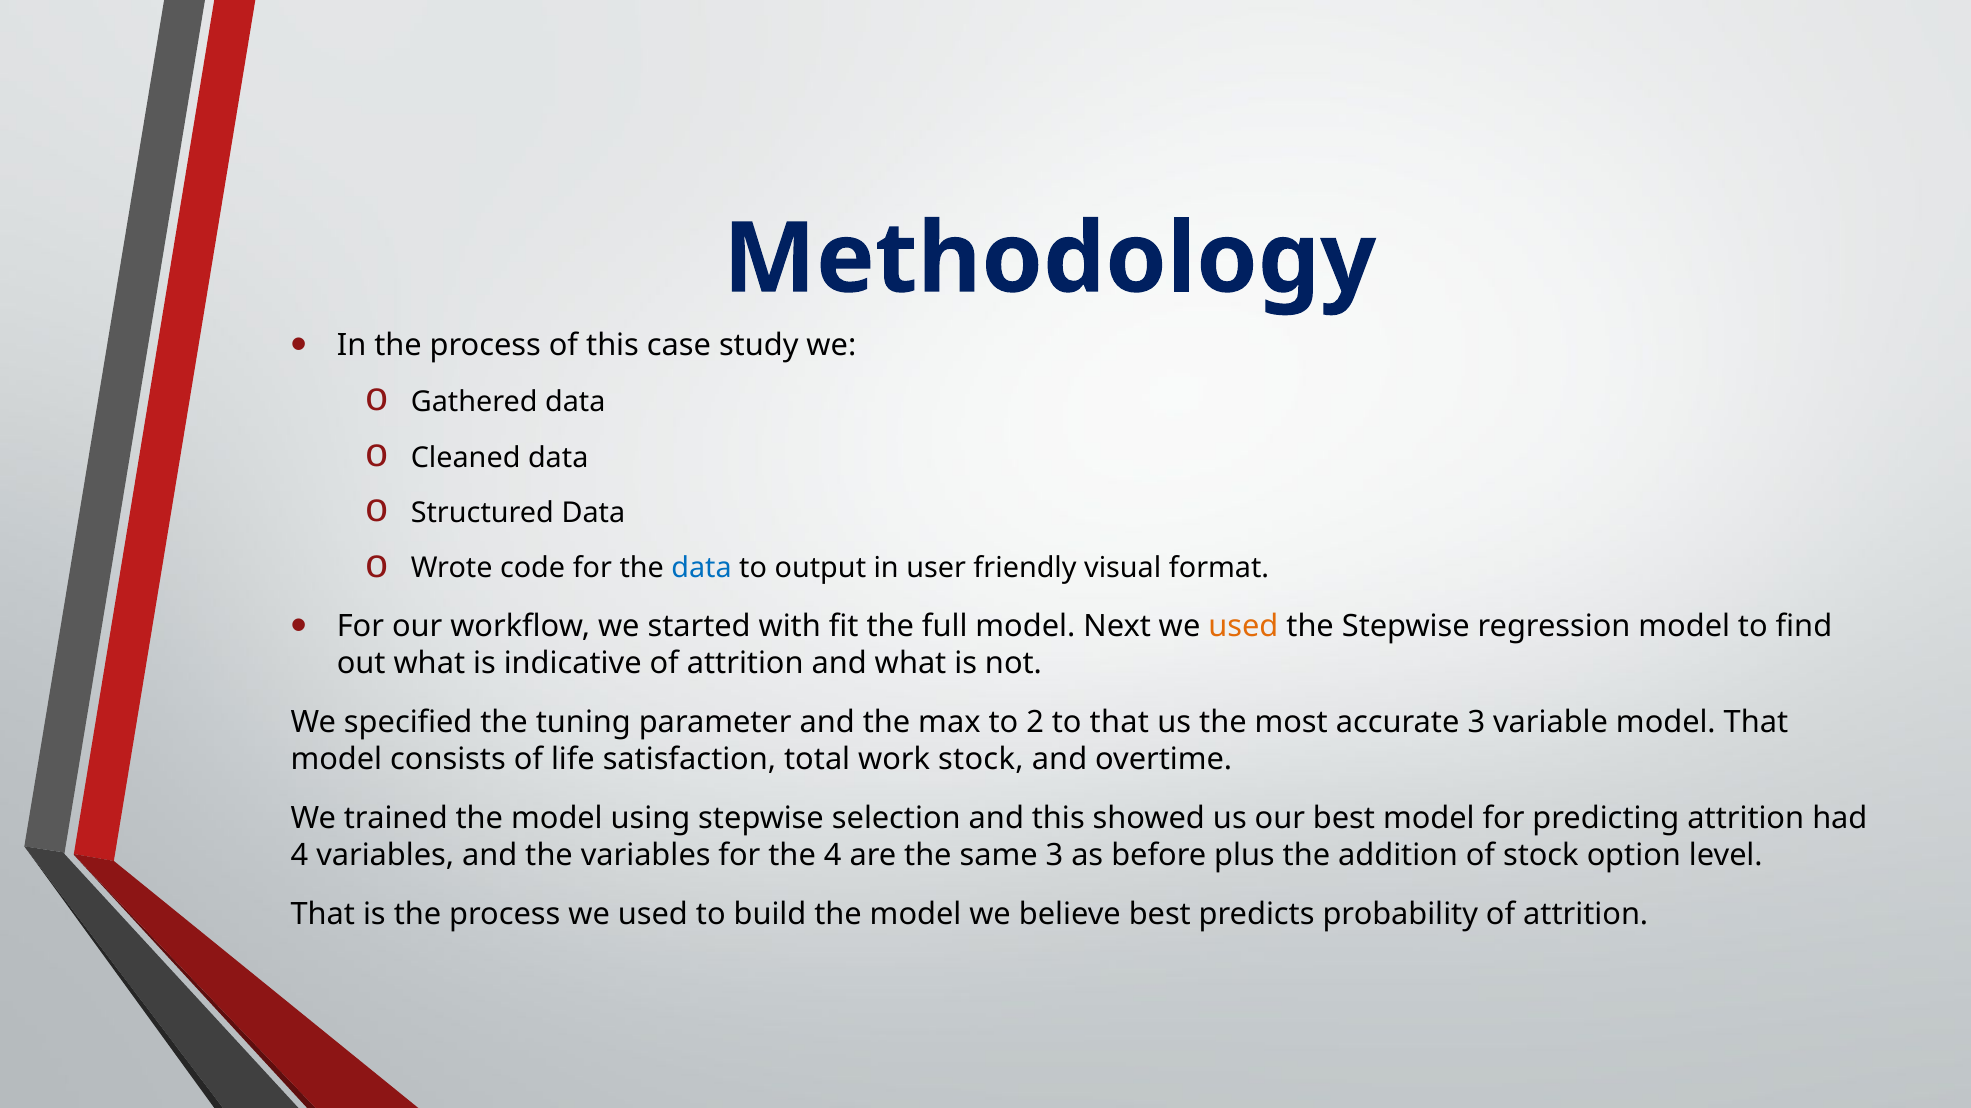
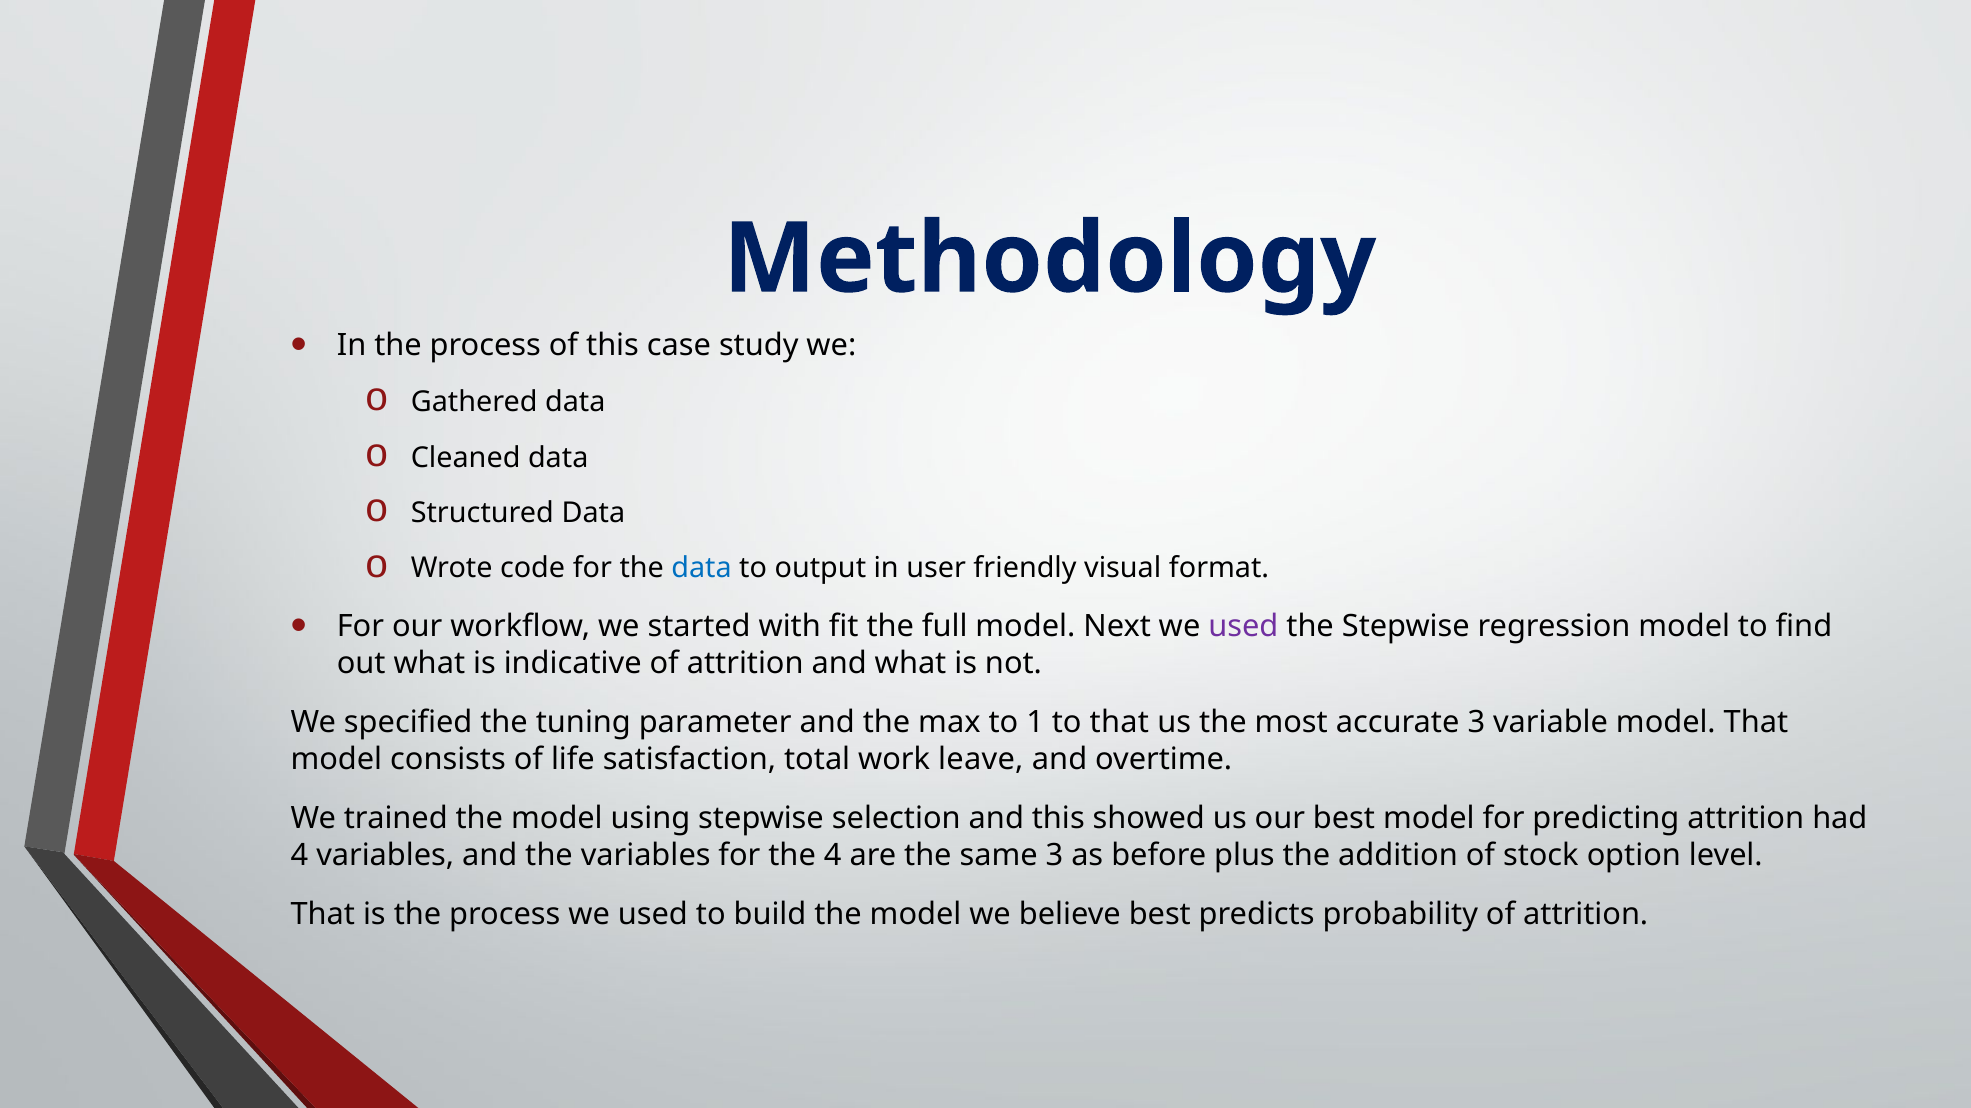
used colour: orange -> purple (1243, 627)
2: 2 -> 1 (1035, 723)
work stock: stock -> leave (981, 760)
